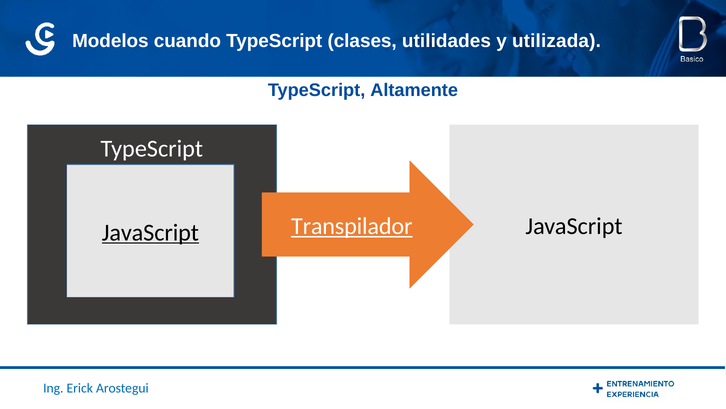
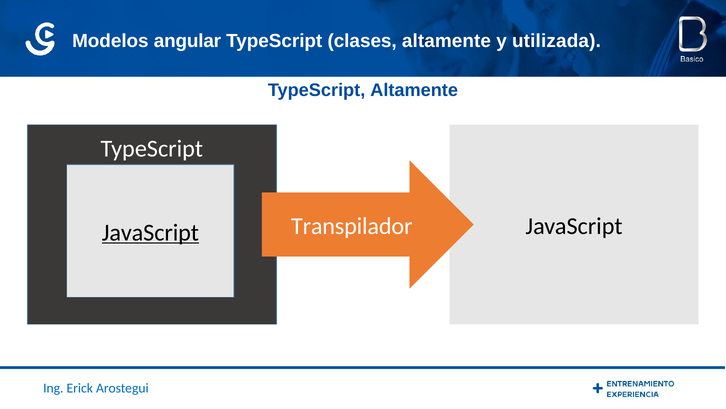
cuando: cuando -> angular (187, 41)
clases utilidades: utilidades -> altamente (446, 41)
Transpilador underline: present -> none (352, 226)
